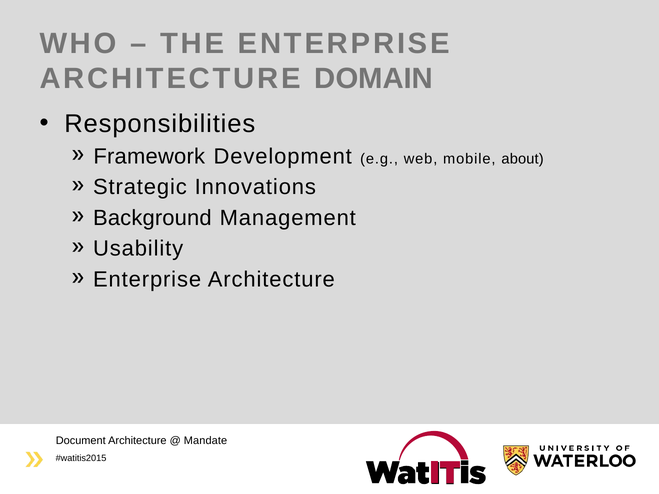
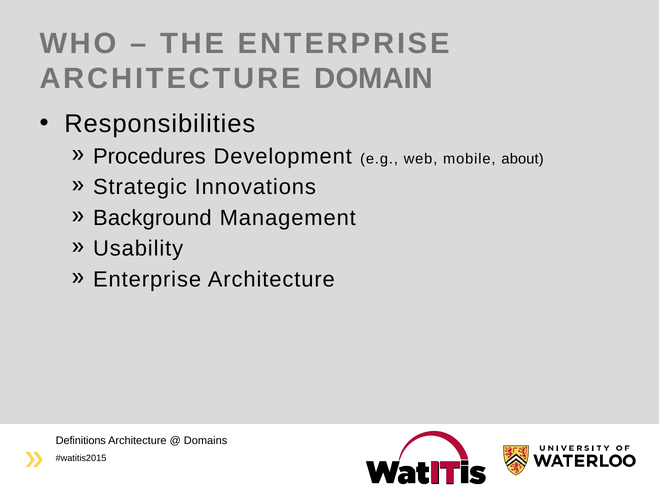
Framework: Framework -> Procedures (149, 156)
Document: Document -> Definitions (81, 441)
Mandate: Mandate -> Domains (206, 441)
